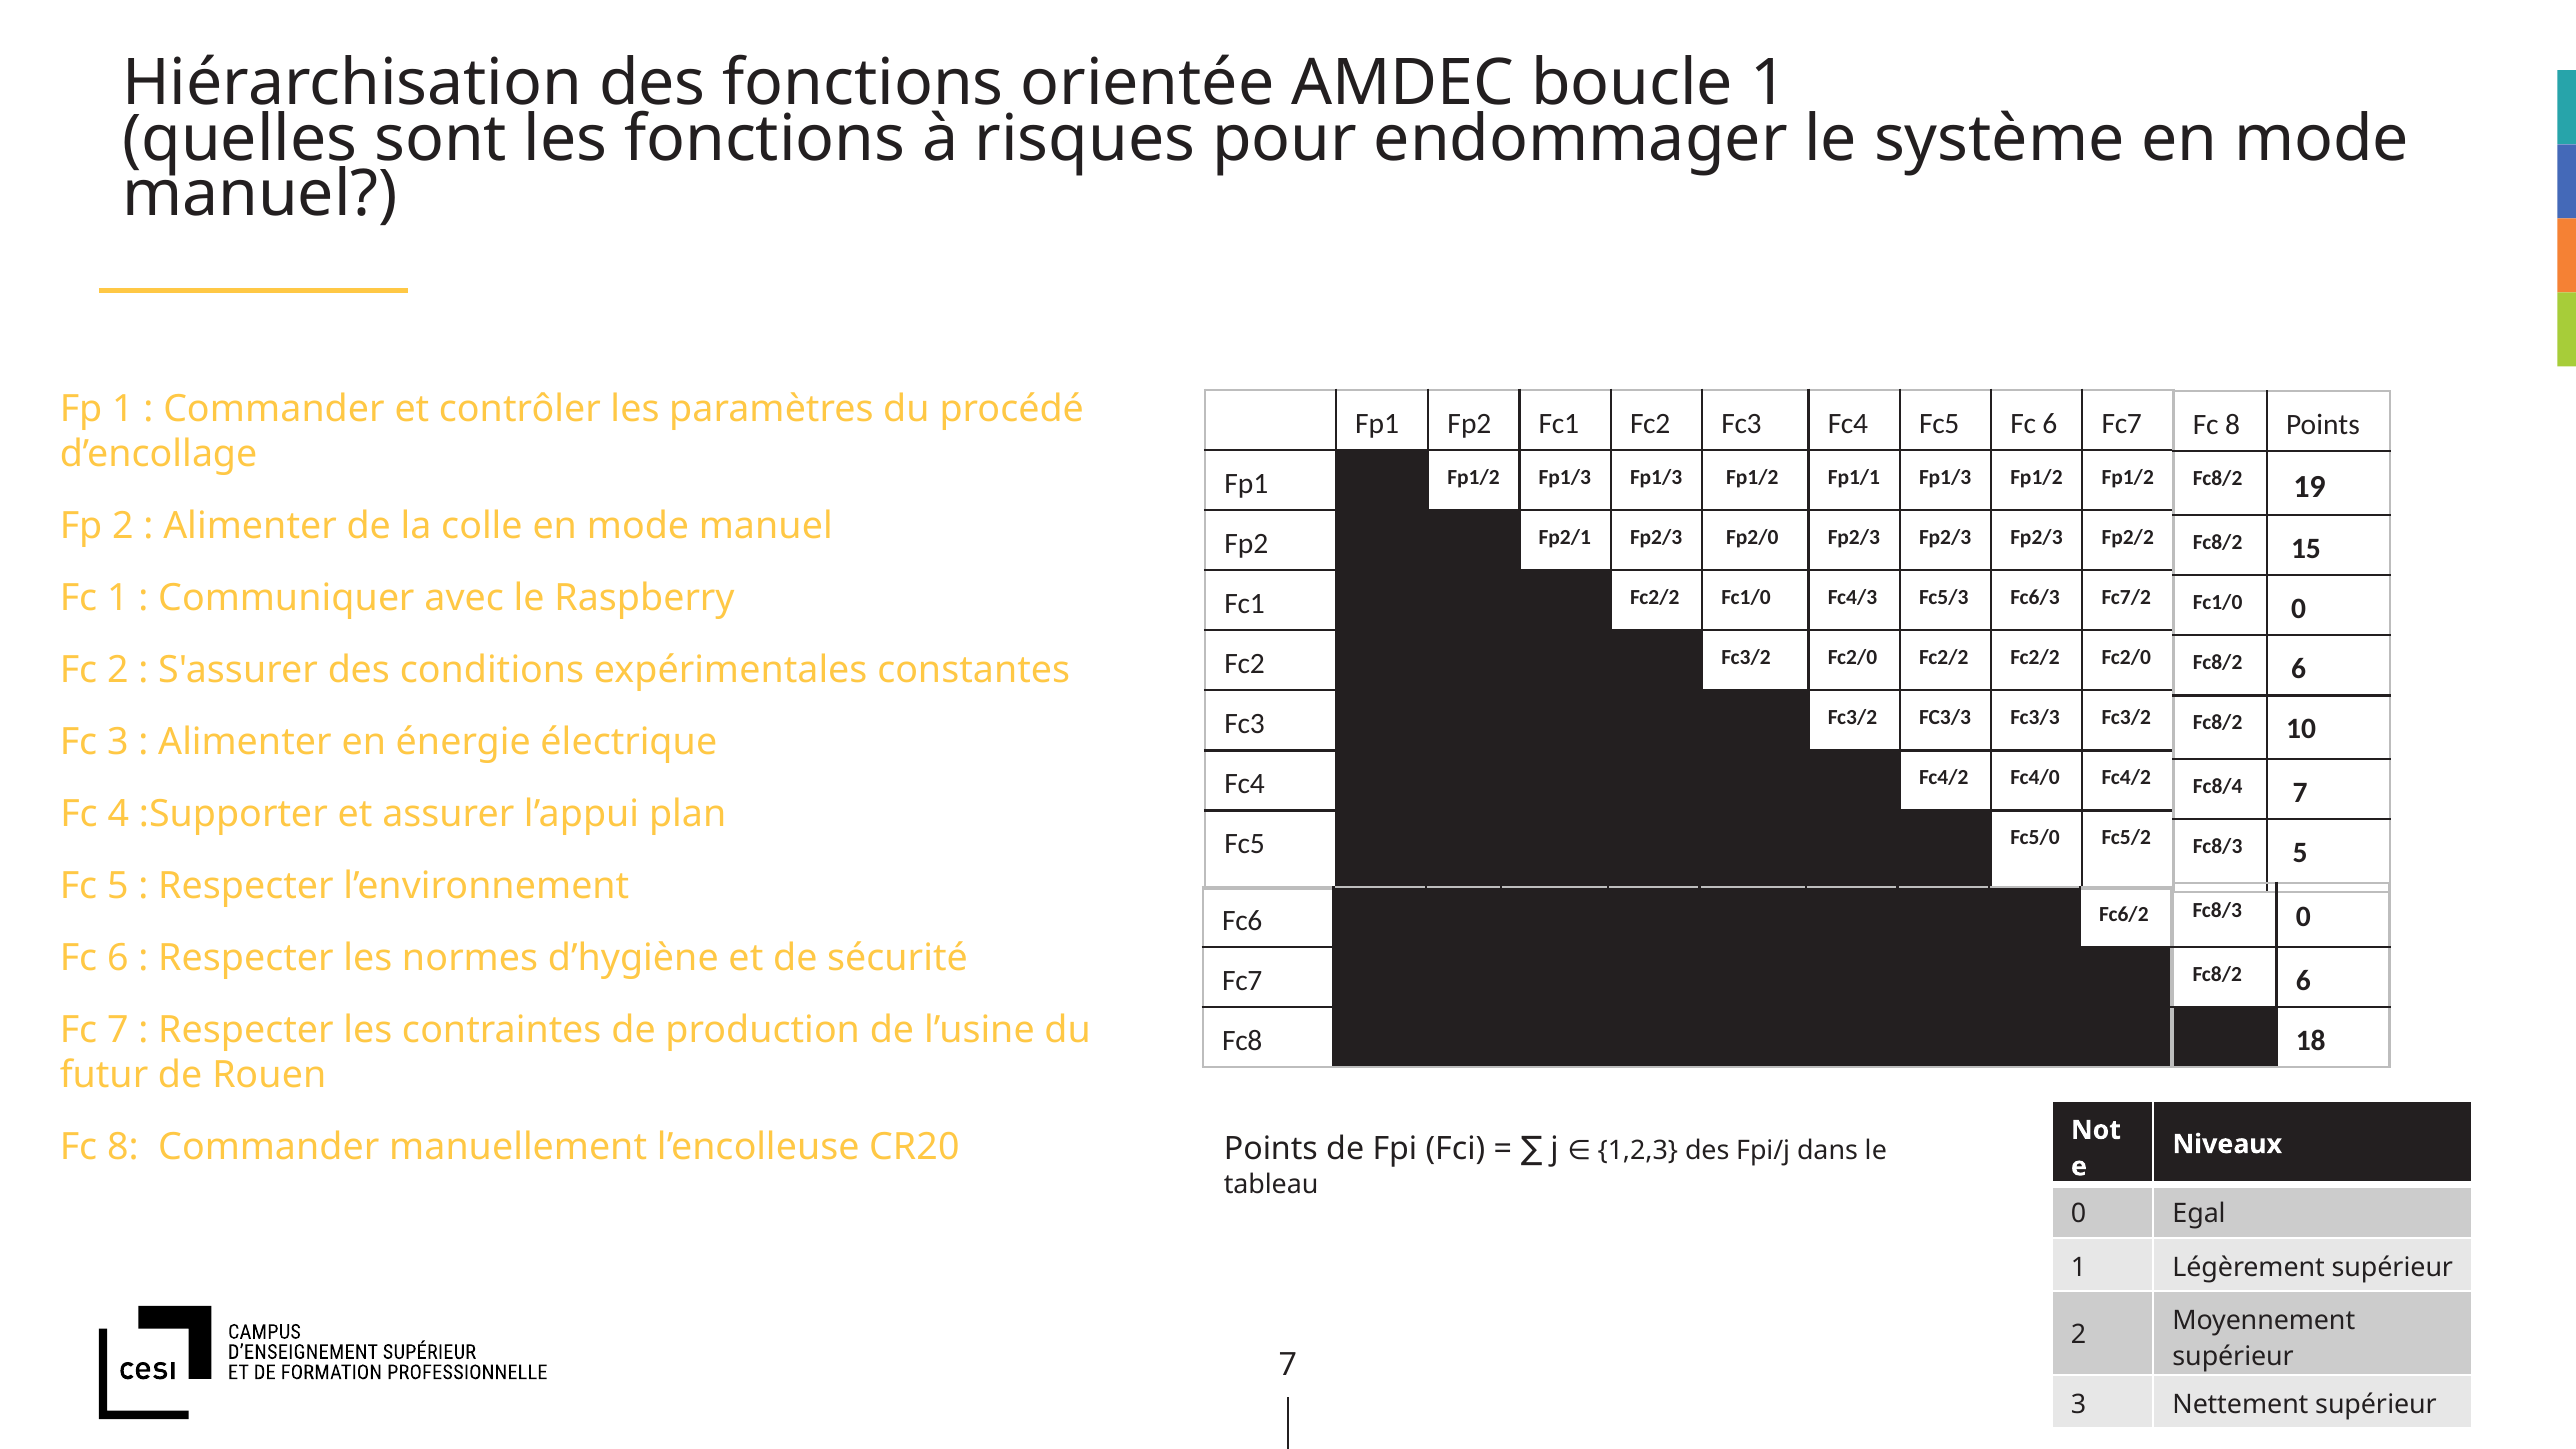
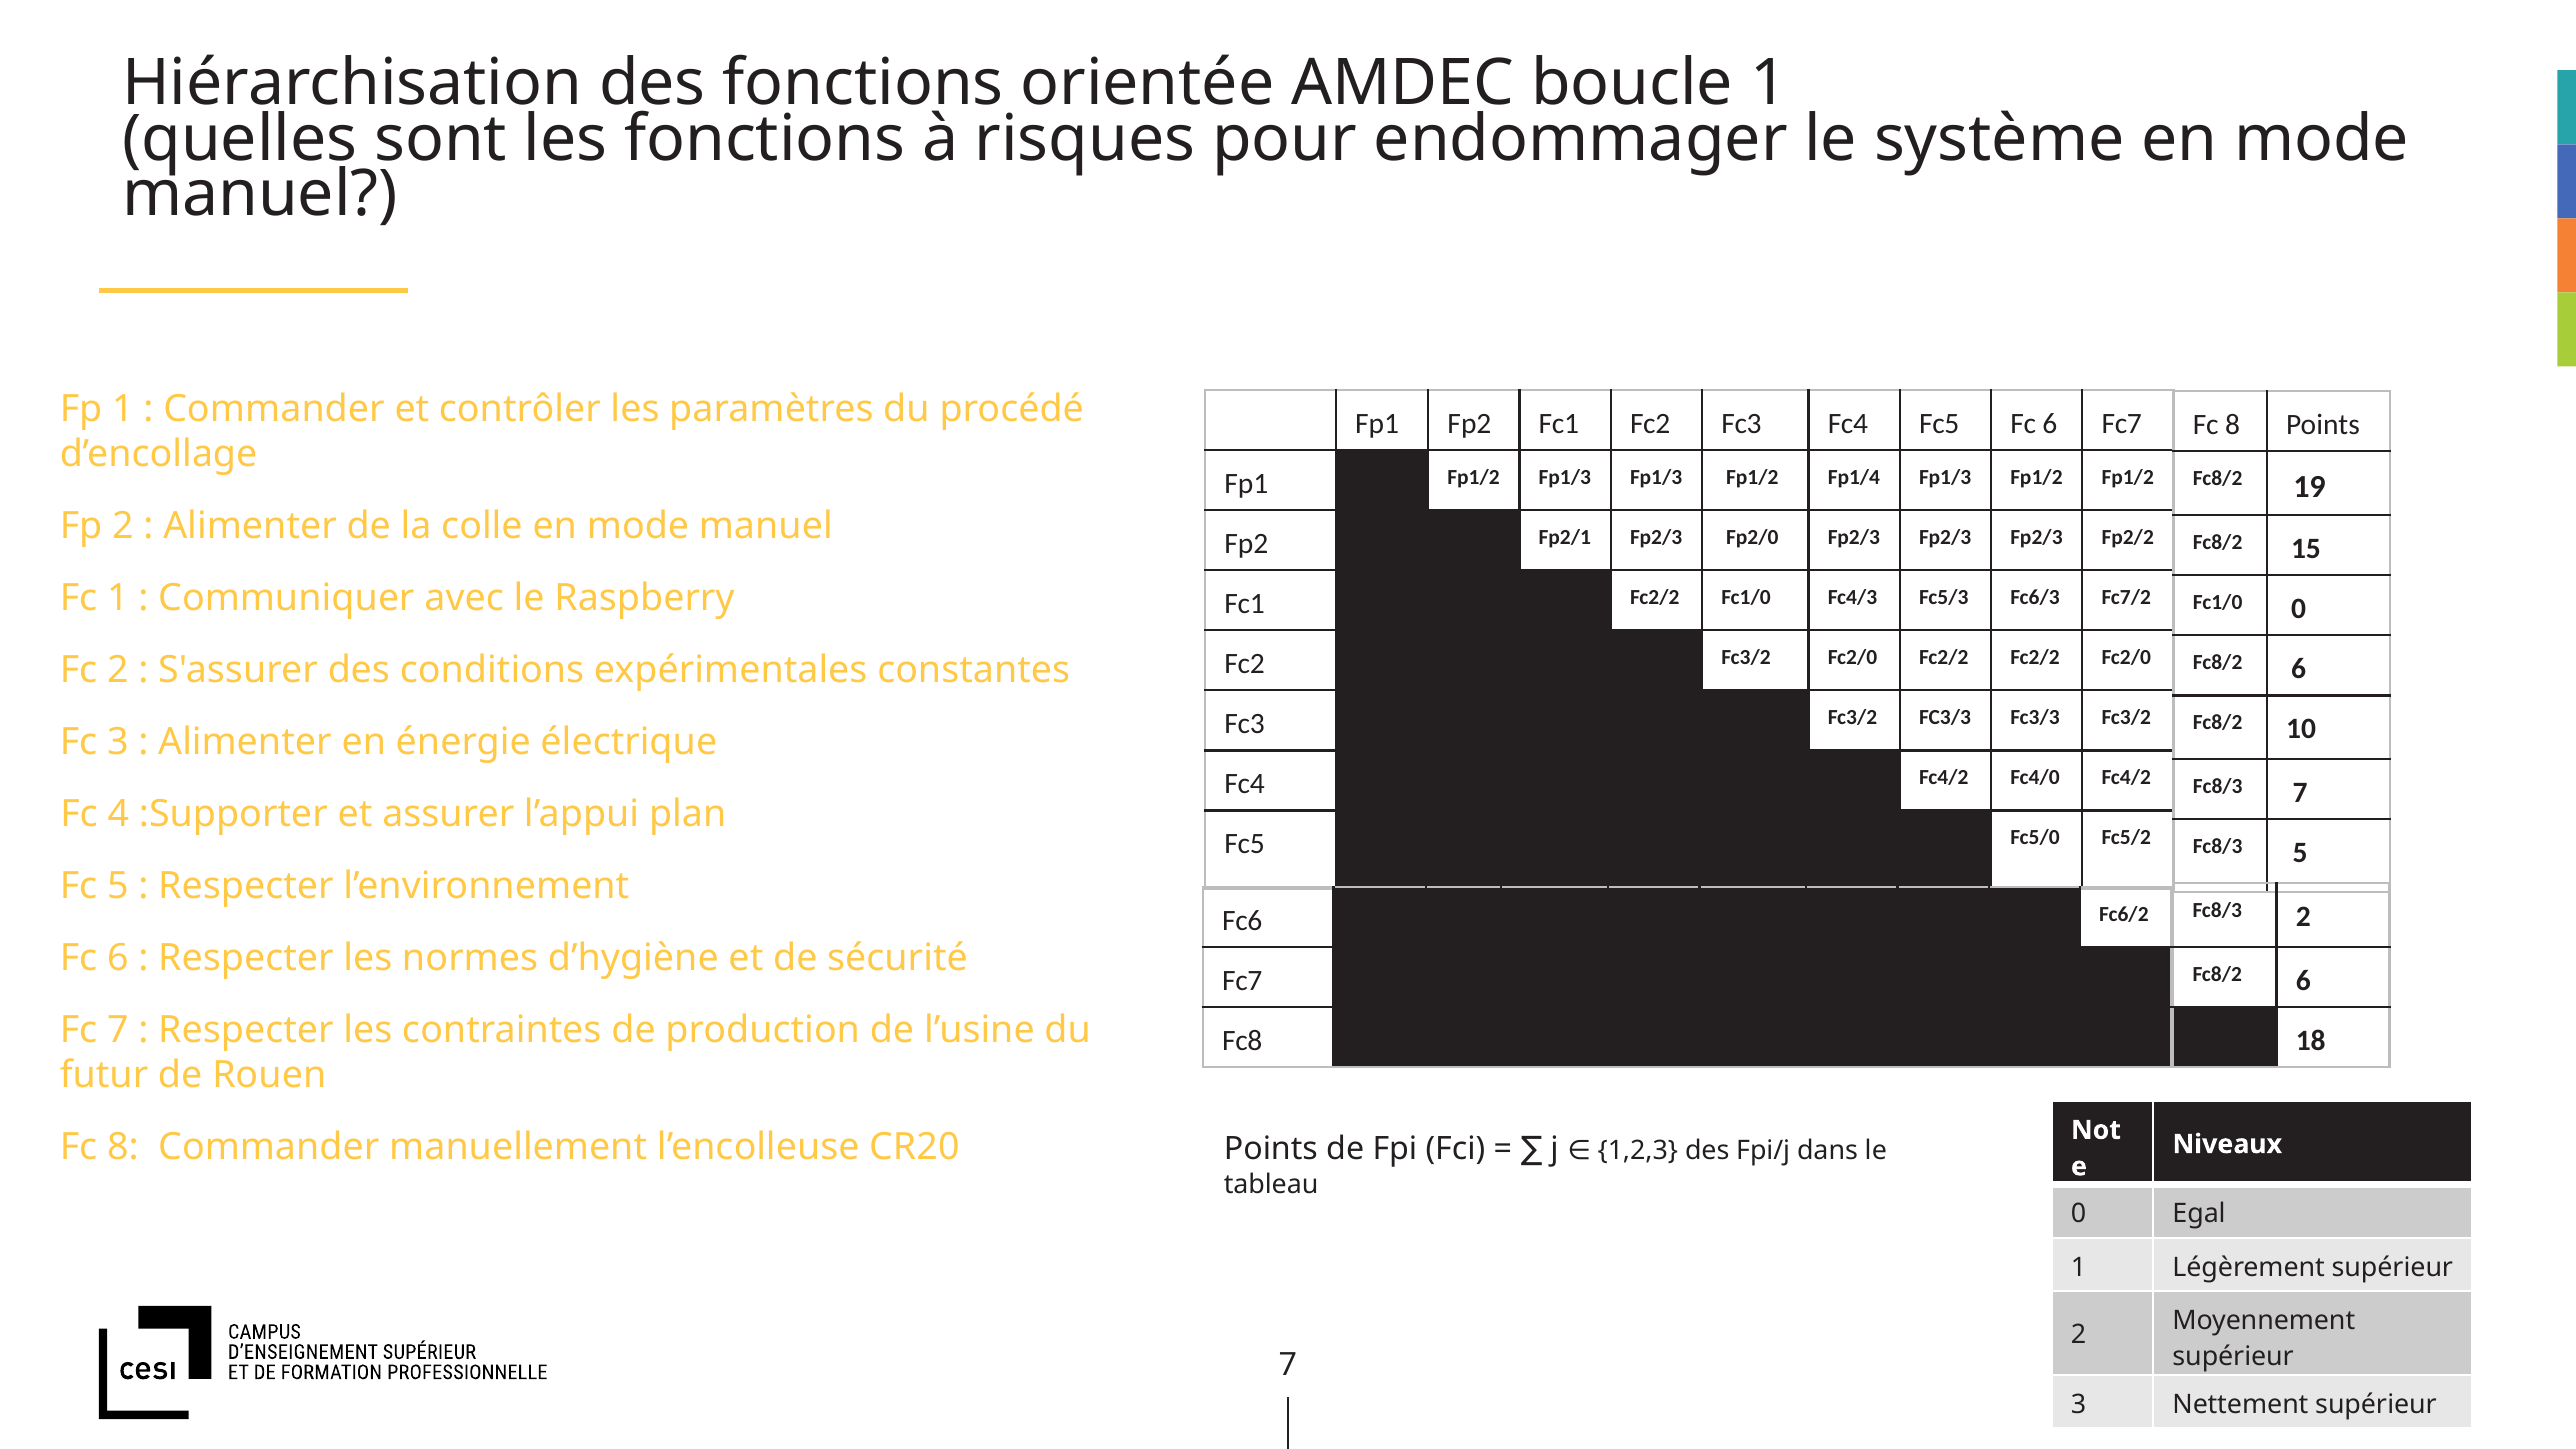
Fp1/1: Fp1/1 -> Fp1/4 (1854, 477)
Fc8/4: Fc8/4 -> Fc8/3 (2218, 786)
Fc8/3 0: 0 -> 2 (2303, 917)
